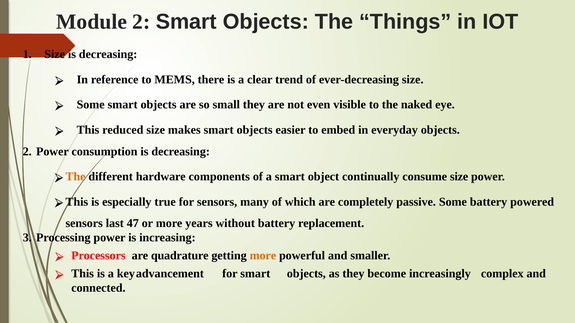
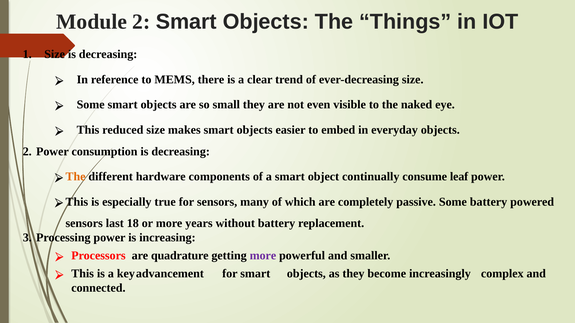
consume size: size -> leaf (459, 177)
47: 47 -> 18 (133, 224)
more colour: orange -> purple (263, 256)
